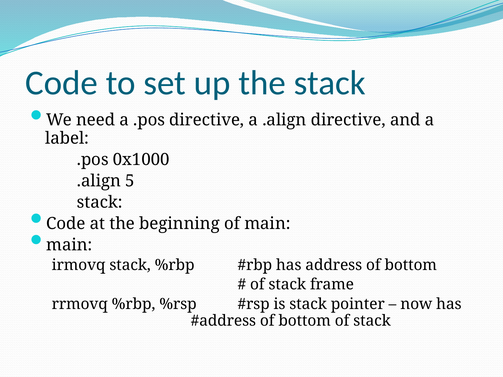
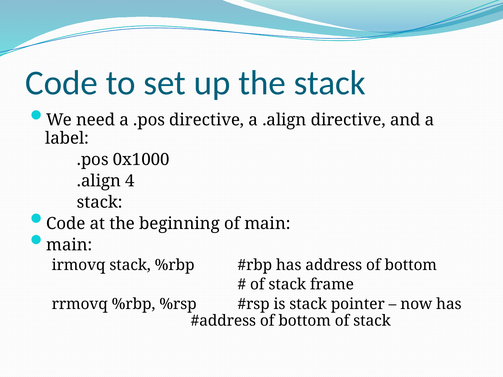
5: 5 -> 4 (130, 181)
